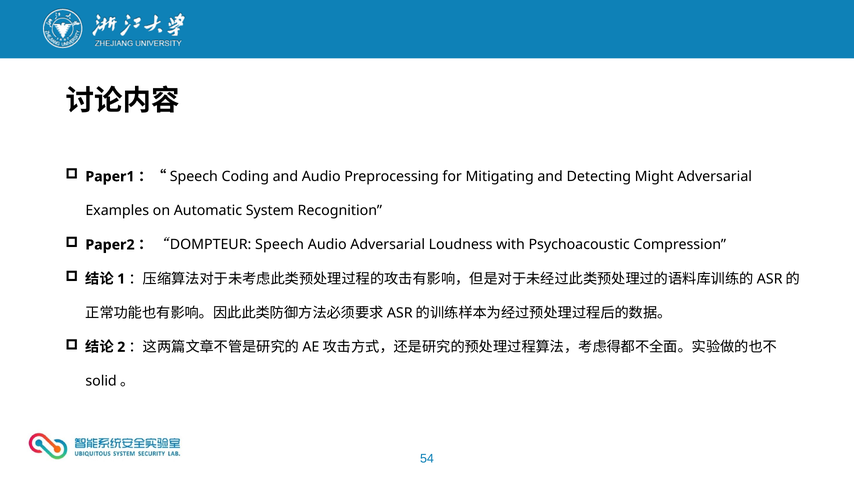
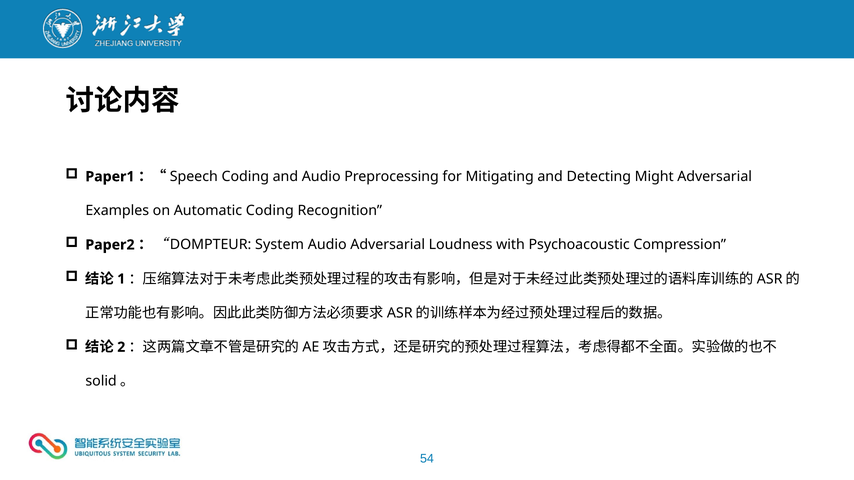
Automatic System: System -> Coding (270, 211)
Speech: Speech -> System (280, 245)
